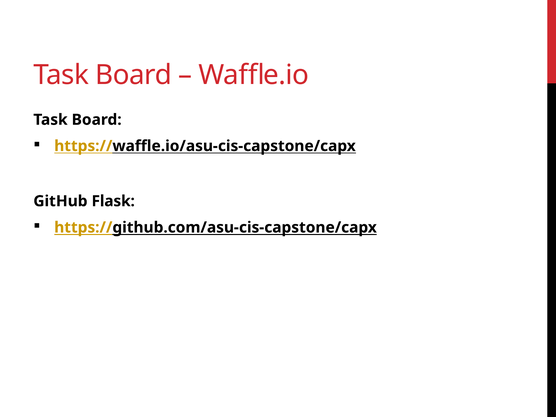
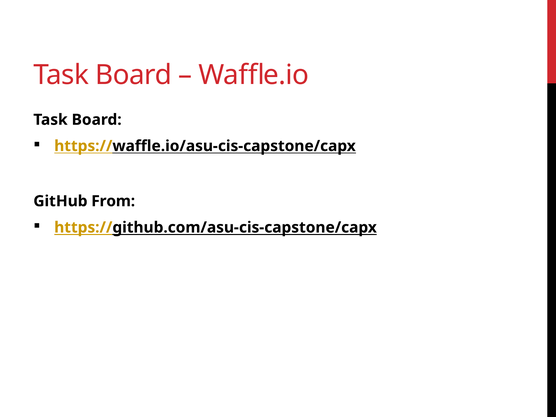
Flask: Flask -> From (113, 201)
